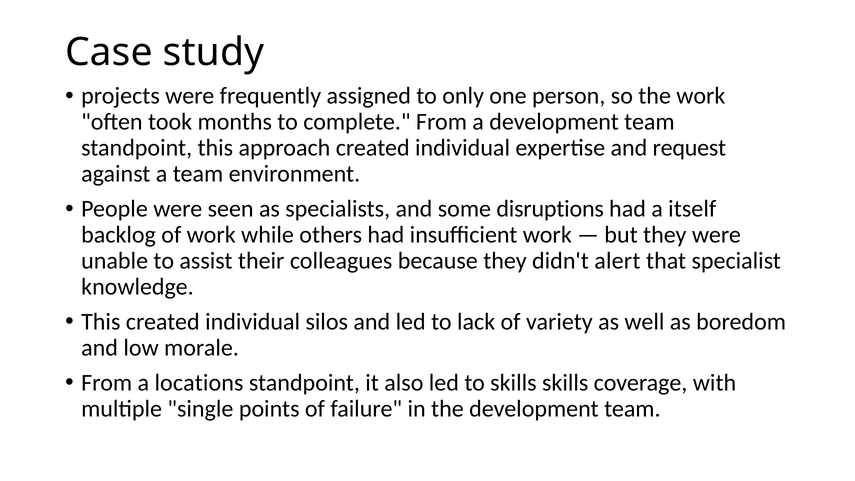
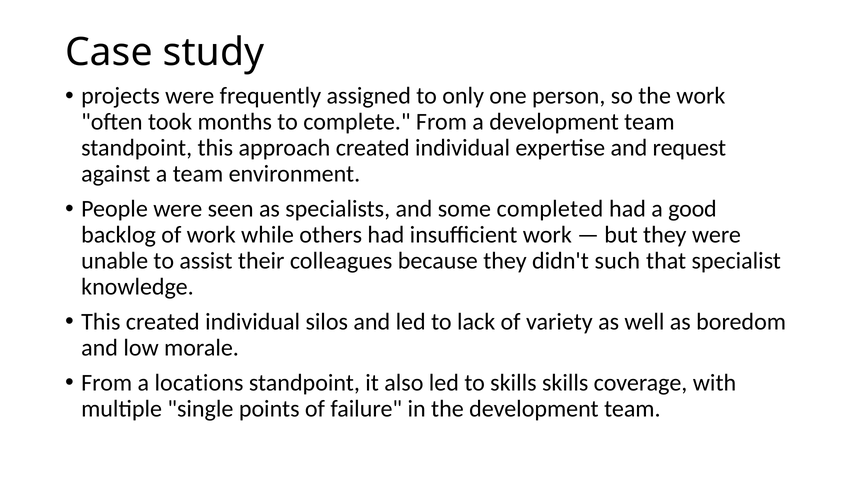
disruptions: disruptions -> completed (550, 209)
itself: itself -> good (692, 209)
alert: alert -> such (617, 261)
